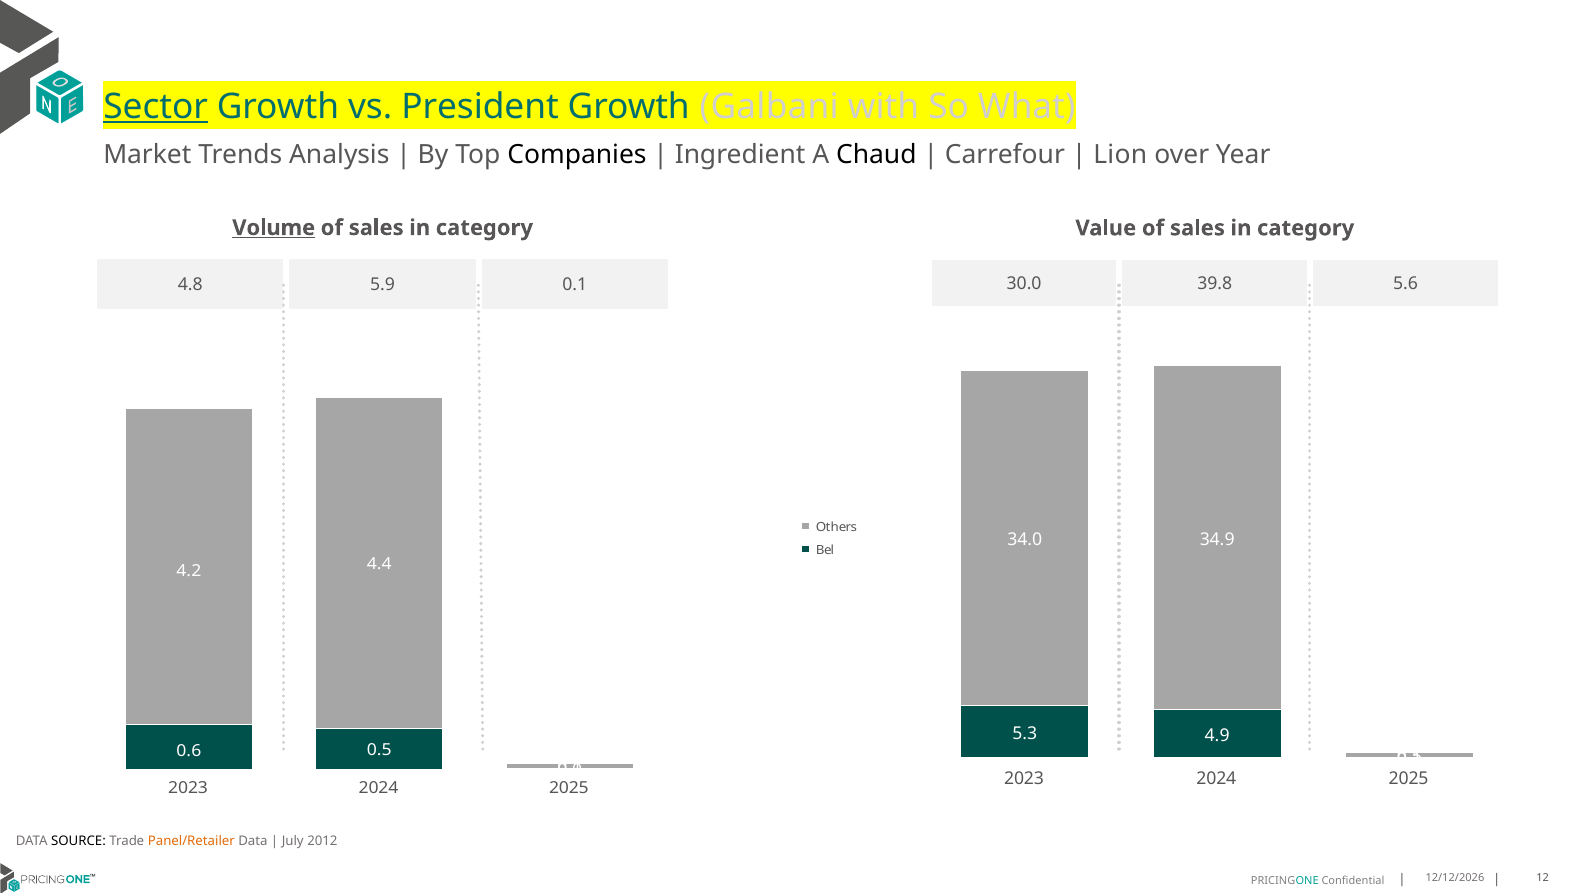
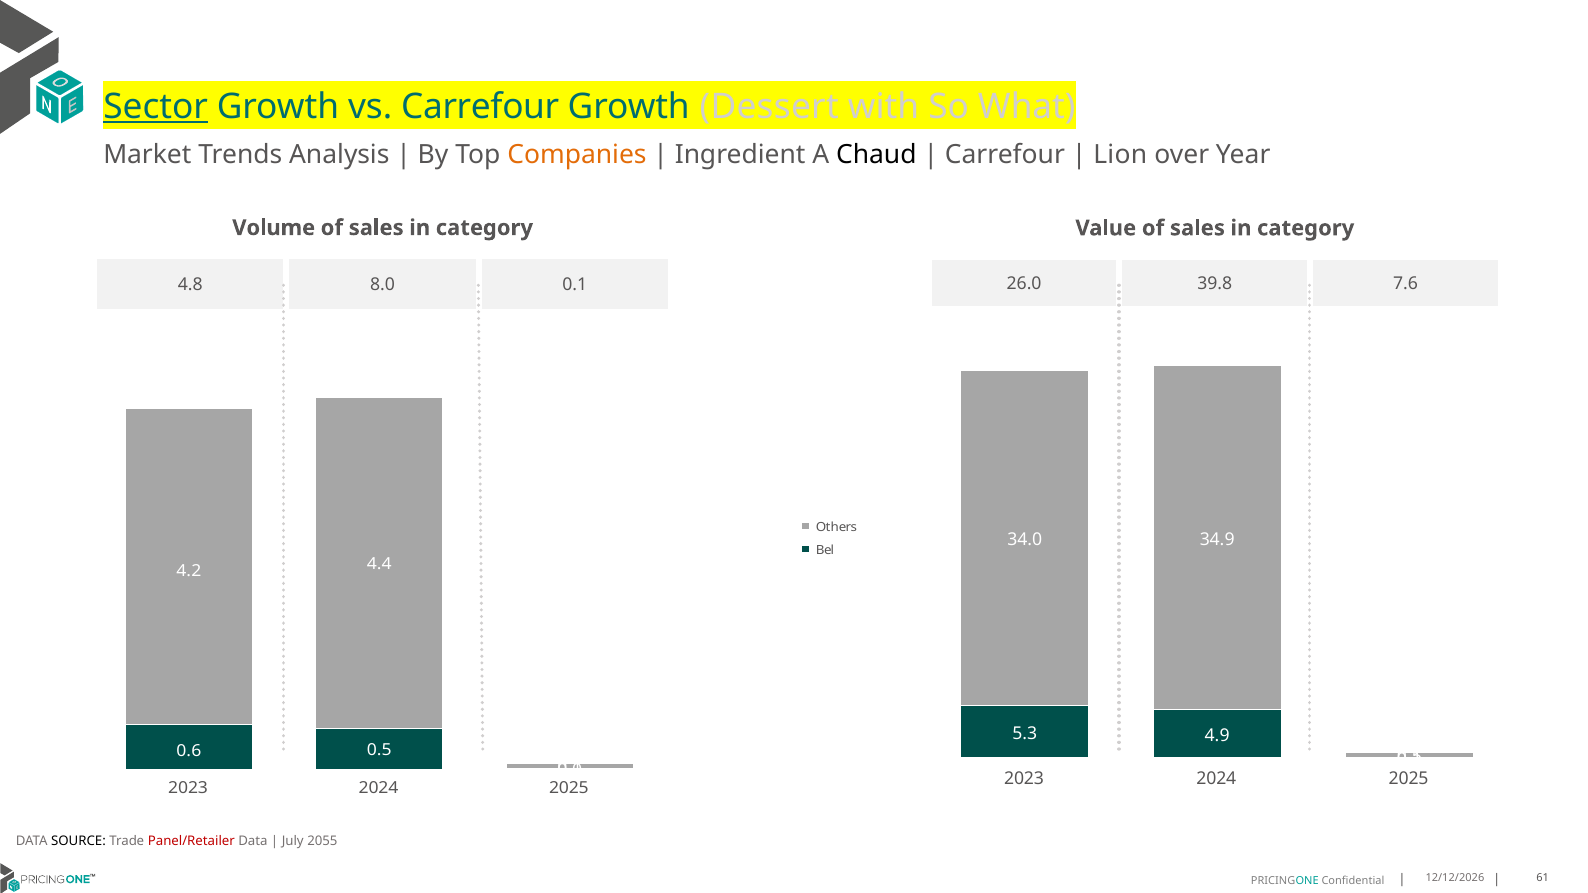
vs President: President -> Carrefour (480, 107)
Galbani: Galbani -> Dessert (769, 107)
Companies colour: black -> orange (577, 155)
Volume underline: present -> none (274, 228)
30.0: 30.0 -> 26.0 (1024, 284)
5.6: 5.6 -> 7.6 (1405, 284)
5.9: 5.9 -> 8.0 (383, 285)
Panel/Retailer colour: orange -> red (191, 841)
2012: 2012 -> 2055 (322, 841)
12: 12 -> 61 (1543, 878)
